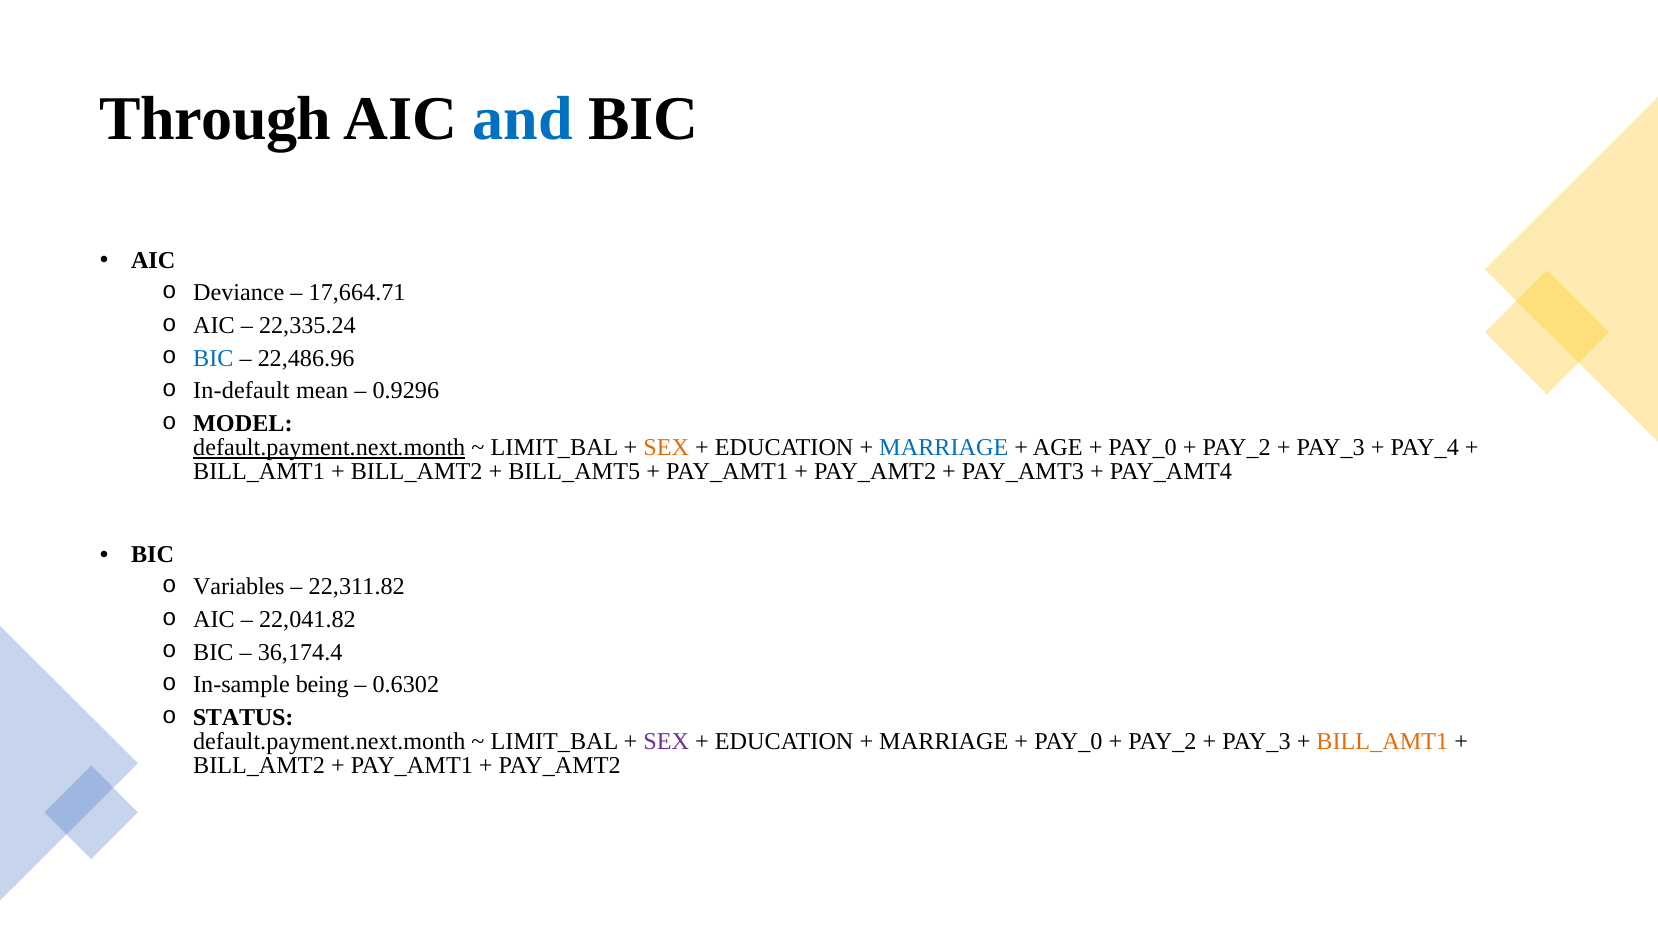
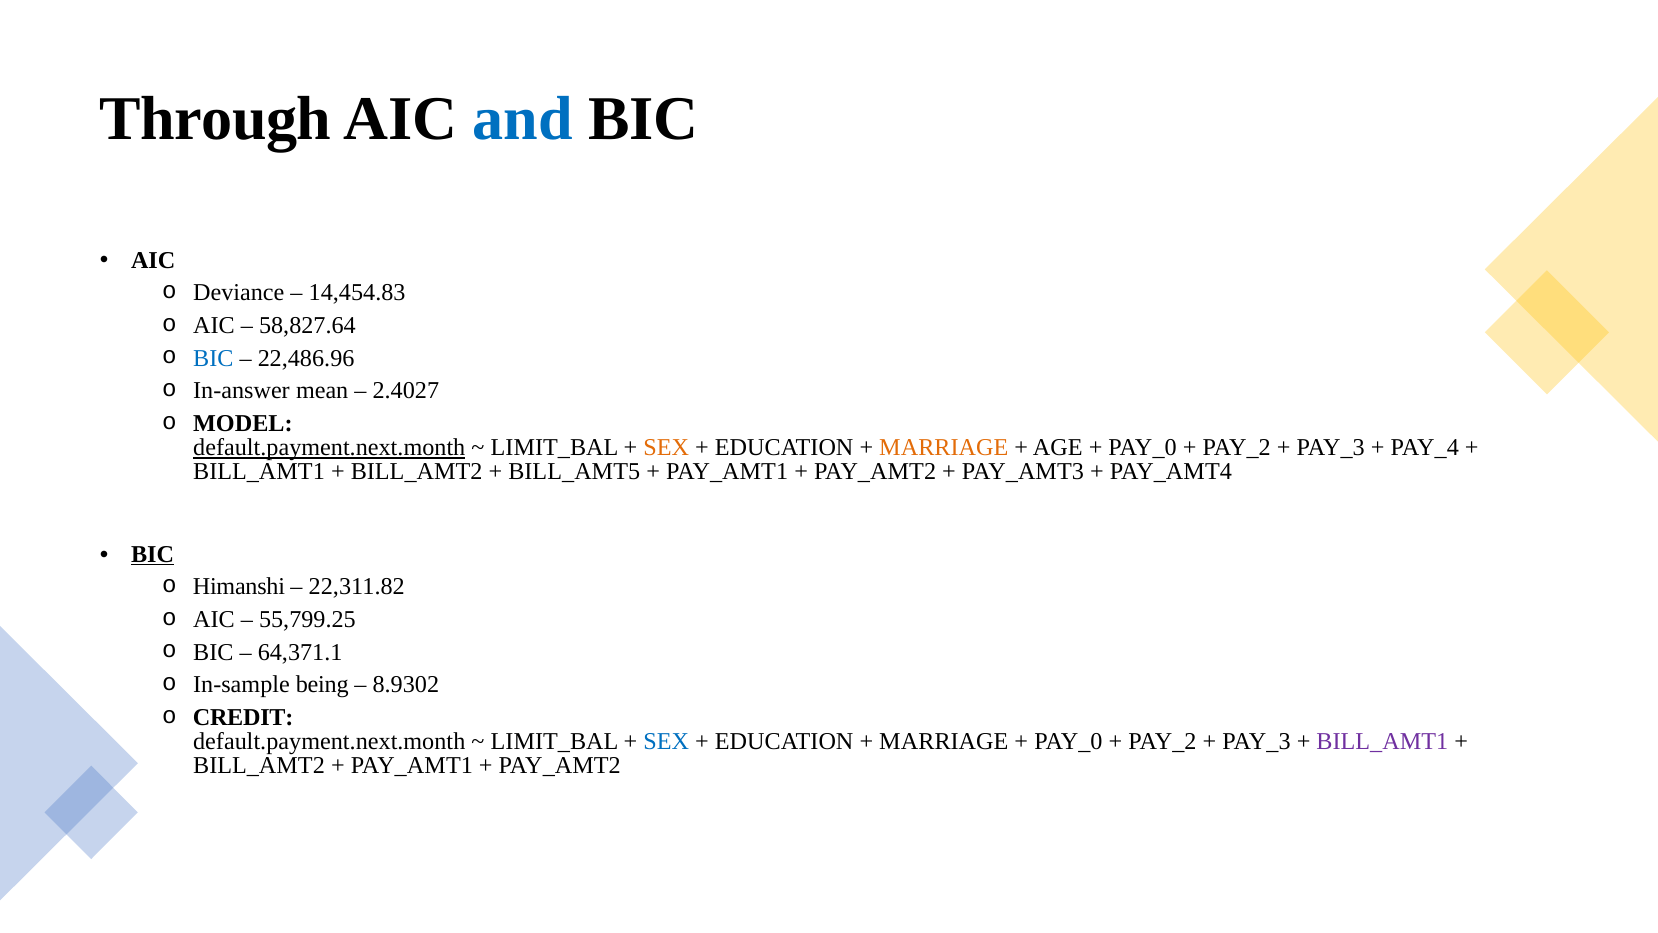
17,664.71: 17,664.71 -> 14,454.83 (357, 293)
22,335.24: 22,335.24 -> 58,827.64 (307, 325)
In-default: In-default -> In-answer (241, 391)
0.9296: 0.9296 -> 2.4027 (406, 391)
MARRIAGE colour: blue -> orange (944, 447)
BIC underline: none -> present (152, 554)
Variables: Variables -> Himanshi (239, 587)
22,041.82: 22,041.82 -> 55,799.25 (307, 619)
36,174.4: 36,174.4 -> 64,371.1 (300, 652)
0.6302: 0.6302 -> 8.9302 (406, 685)
STATUS: STATUS -> CREDIT (243, 717)
SEX colour: purple -> blue (666, 741)
BILL_AMT1 colour: orange -> purple (1382, 741)
